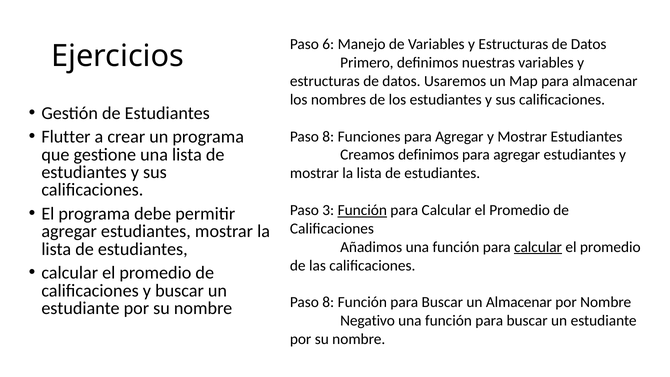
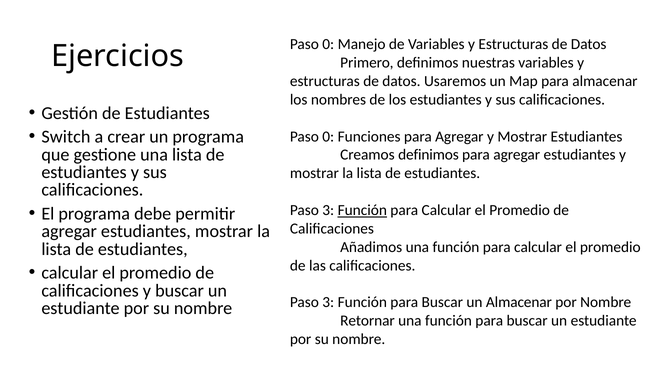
6: 6 -> 0 (328, 44)
Flutter: Flutter -> Switch (66, 137)
8: 8 -> 0 (328, 136)
calcular underline: present -> none (538, 247)
8: 8 -> 3 (328, 302)
Negativo: Negativo -> Retornar (367, 321)
